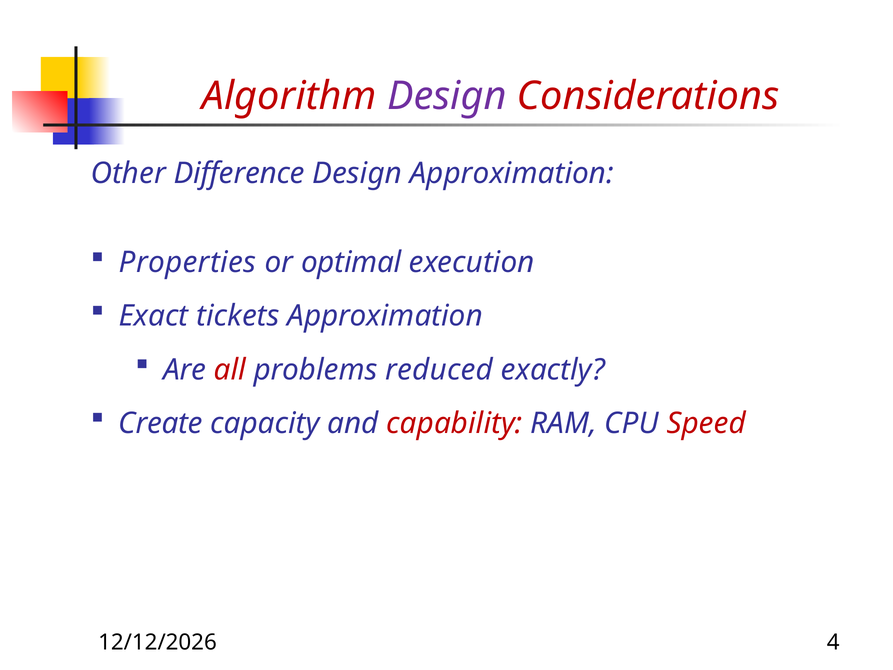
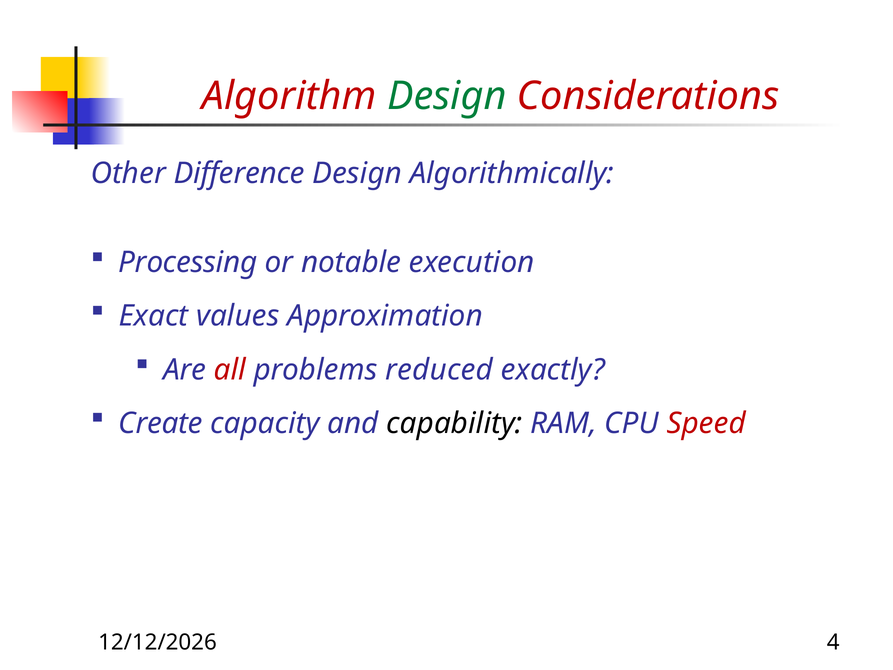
Design colour: purple -> green (447, 96)
Design Approximation: Approximation -> Algorithmically (512, 173)
Properties: Properties -> Processing (188, 262)
optimal: optimal -> notable (351, 262)
tickets: tickets -> values (238, 316)
capability colour: red -> black (455, 423)
